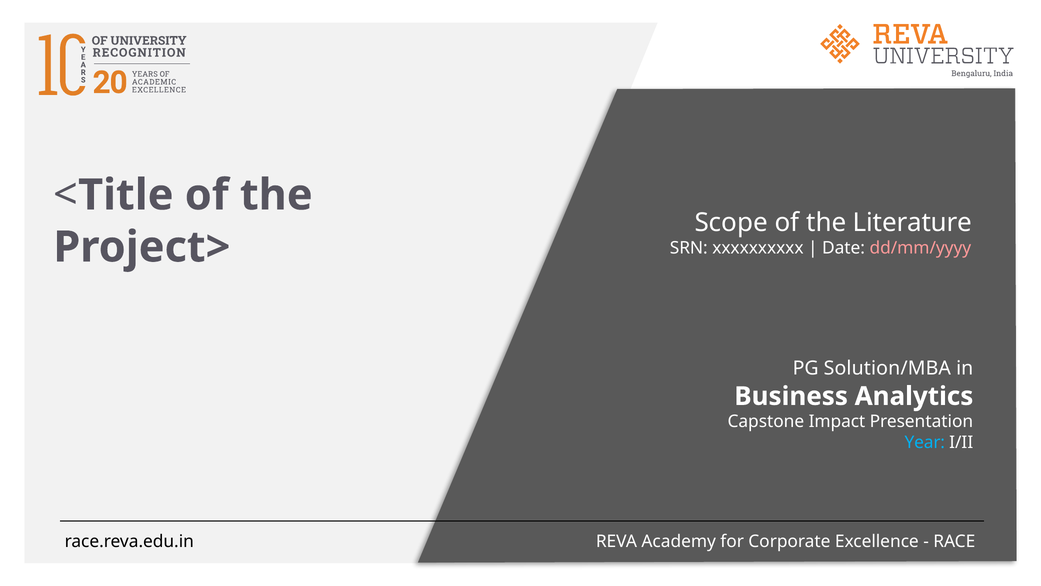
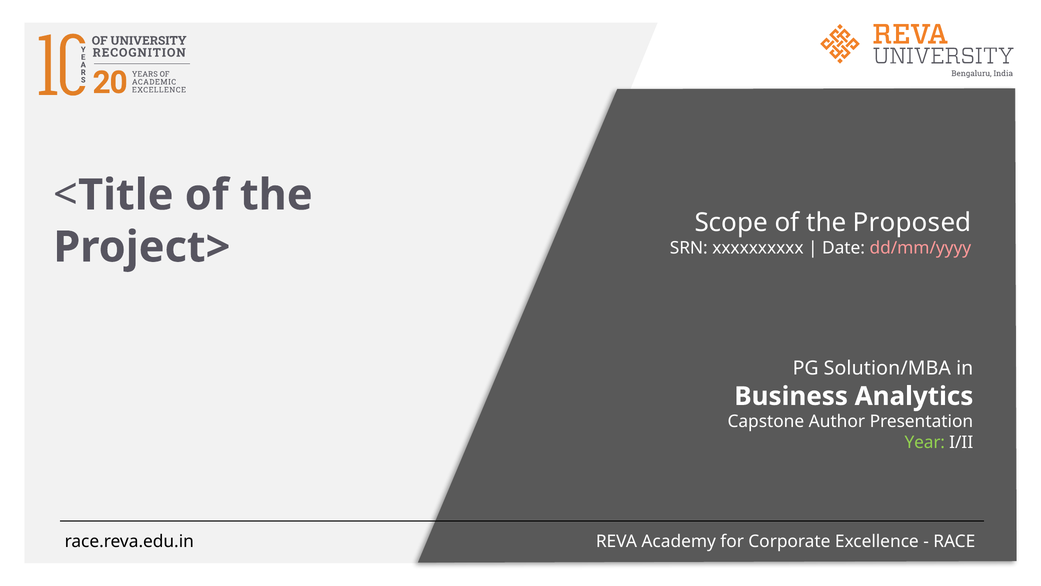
Literature: Literature -> Proposed (912, 223)
Impact: Impact -> Author (837, 421)
Year colour: light blue -> light green (925, 442)
